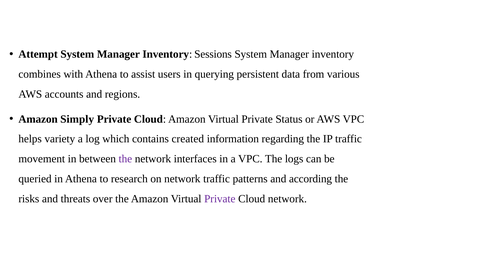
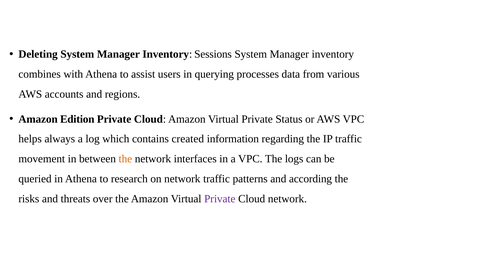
Attempt: Attempt -> Deleting (38, 54)
persistent: persistent -> processes (258, 74)
Simply: Simply -> Edition (77, 119)
variety: variety -> always (60, 139)
the colour: purple -> orange (125, 159)
